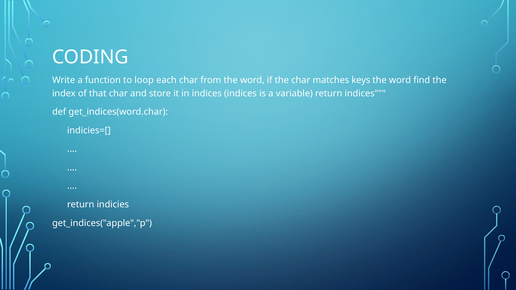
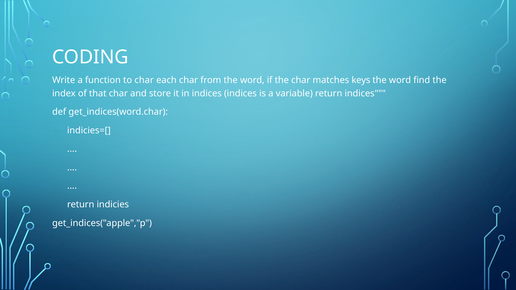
to loop: loop -> char (144, 80)
